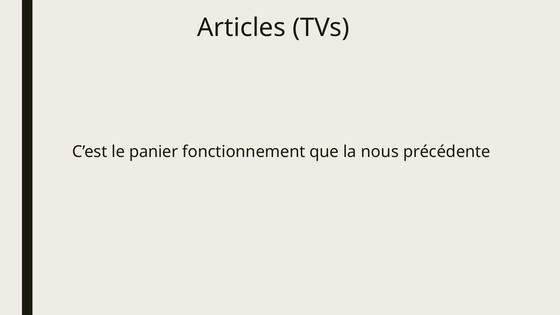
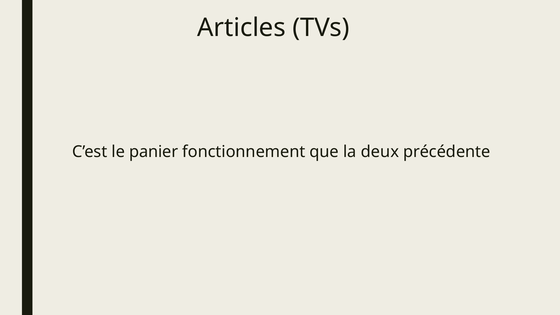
nous: nous -> deux (380, 152)
